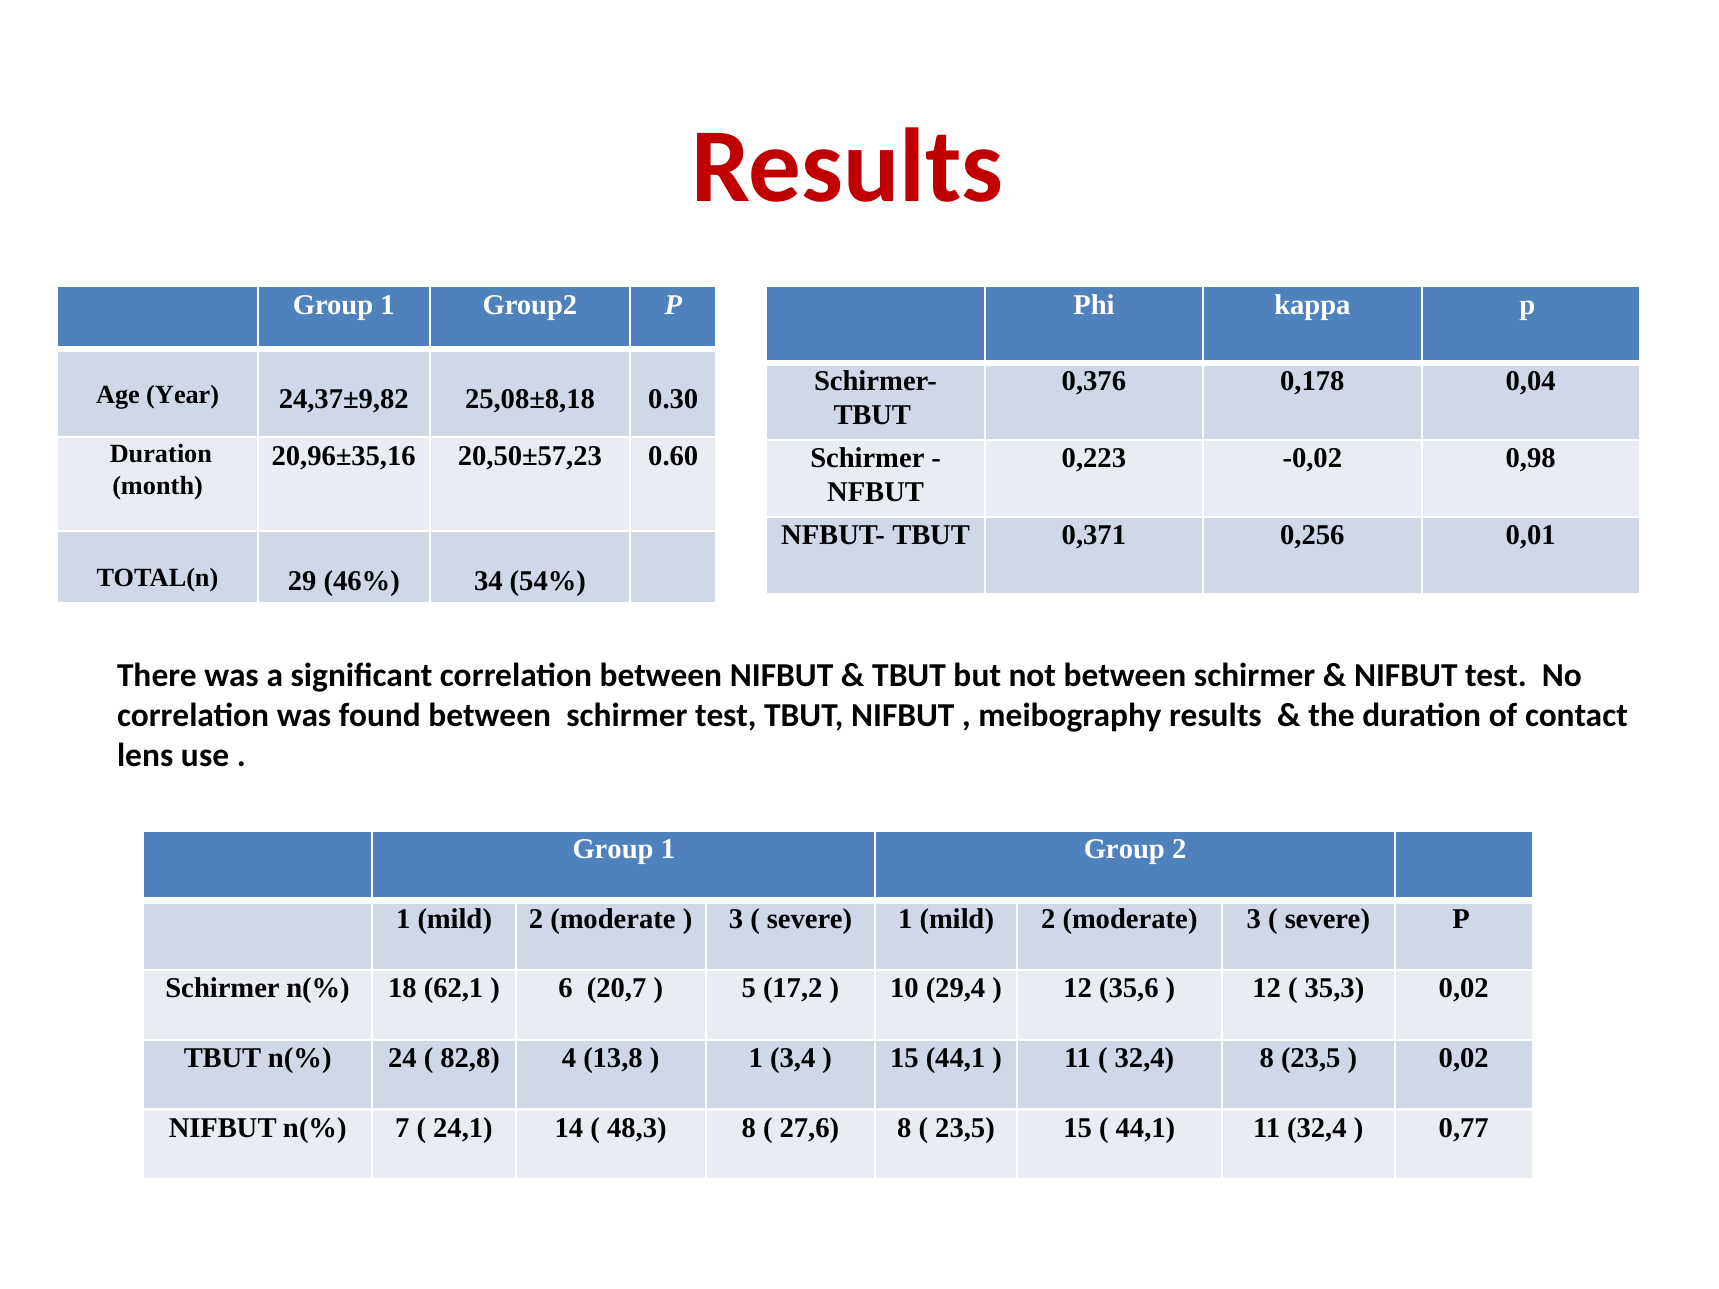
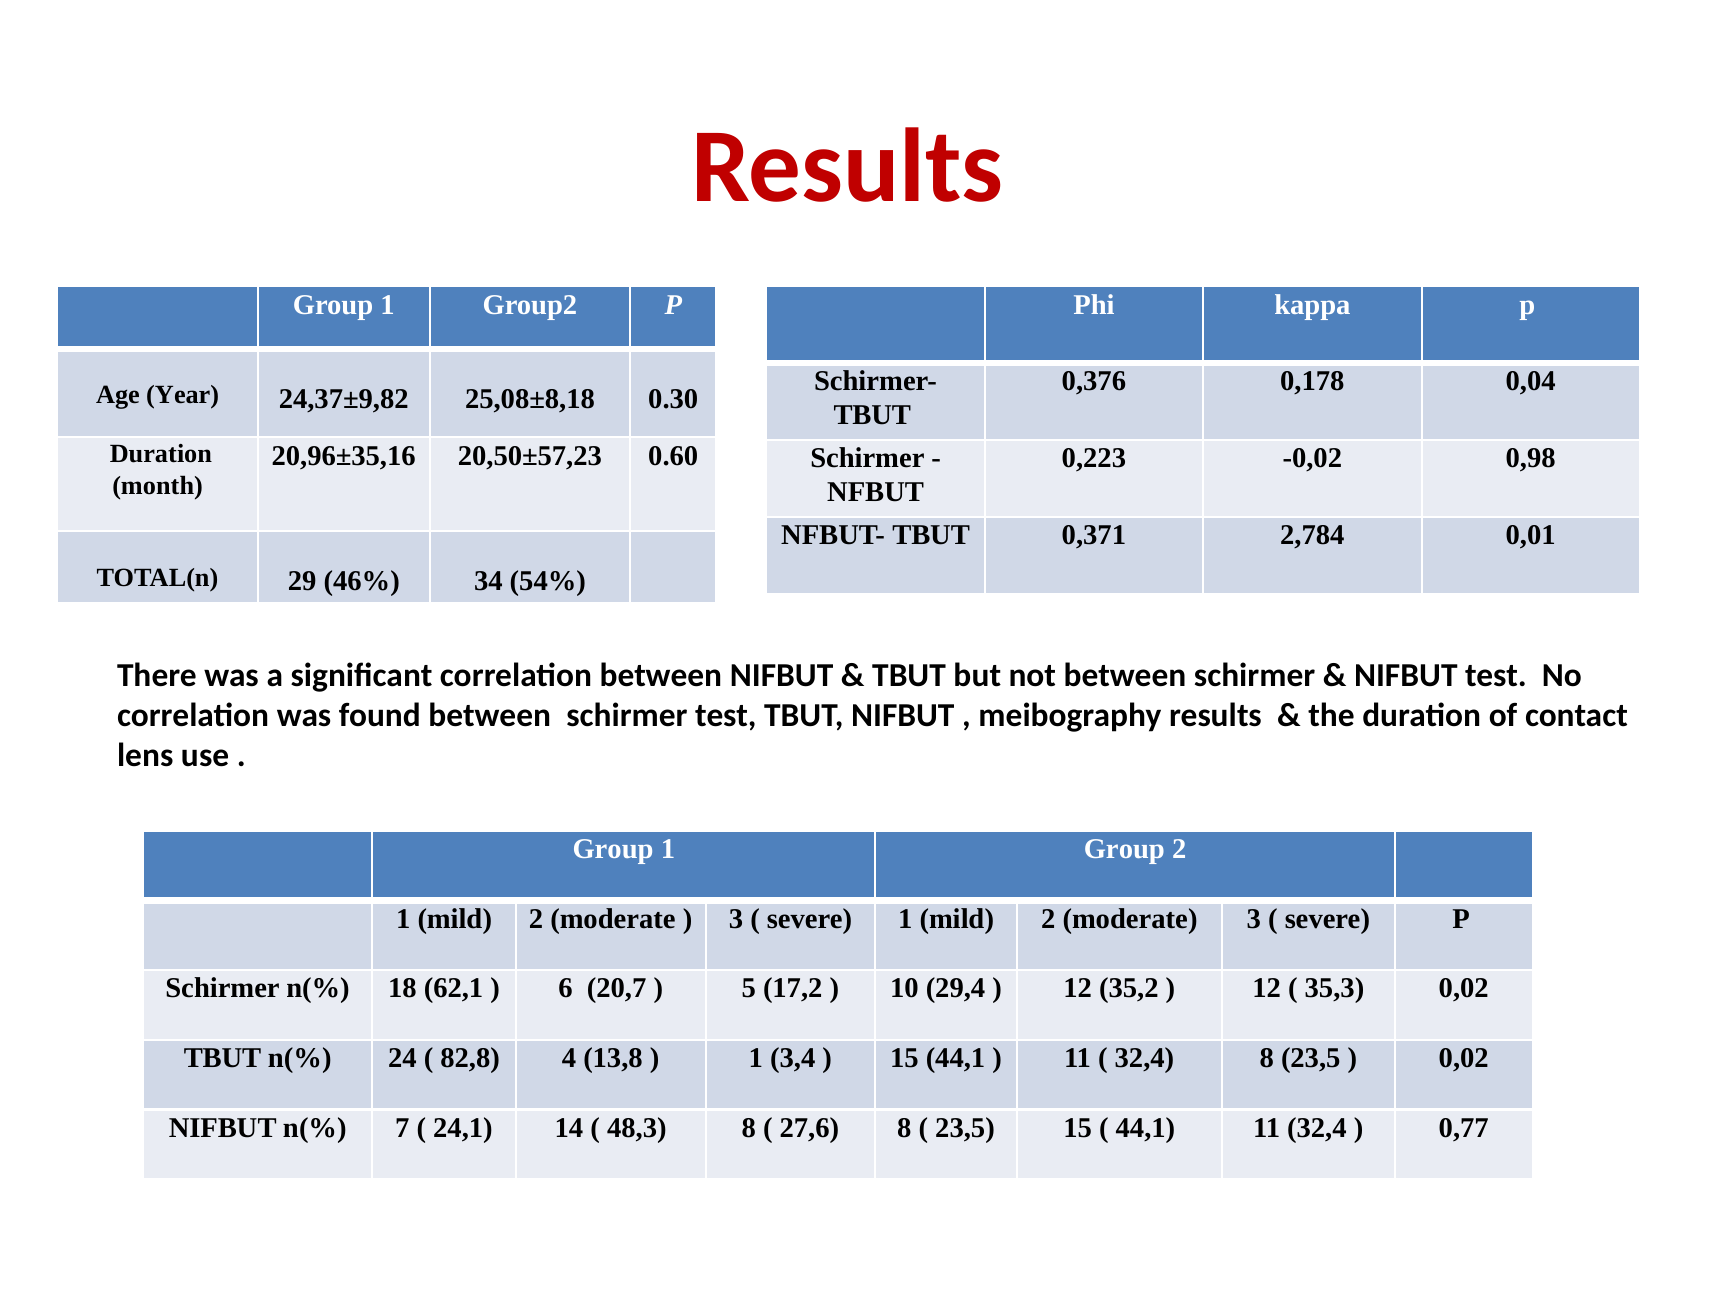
0,256: 0,256 -> 2,784 (1312, 535)
35,6: 35,6 -> 35,2 (1129, 989)
